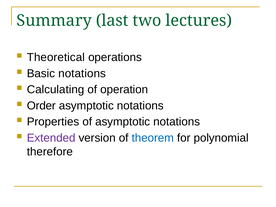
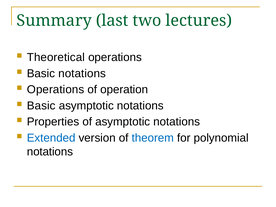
Calculating: Calculating -> Operations (56, 90)
Order: Order -> Basic (41, 106)
Extended colour: purple -> blue (51, 138)
therefore: therefore -> notations (50, 152)
